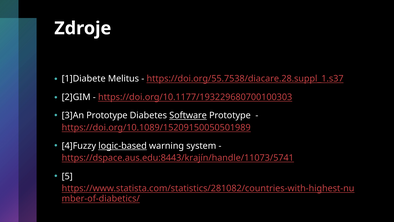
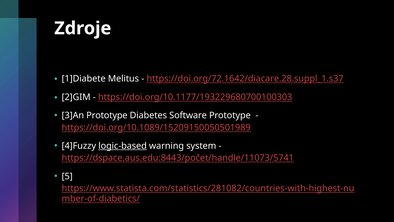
https://doi.org/55.7538/diacare.28.suppl_1.s37: https://doi.org/55.7538/diacare.28.suppl_1.s37 -> https://doi.org/72.1642/diacare.28.suppl_1.s37 (245, 79)
Software underline: present -> none (188, 115)
https://dspace.aus.edu:8443/krajín/handle/11073/5741: https://dspace.aus.edu:8443/krajín/handle/11073/5741 -> https://dspace.aus.edu:8443/počet/handle/11073/5741 (178, 158)
